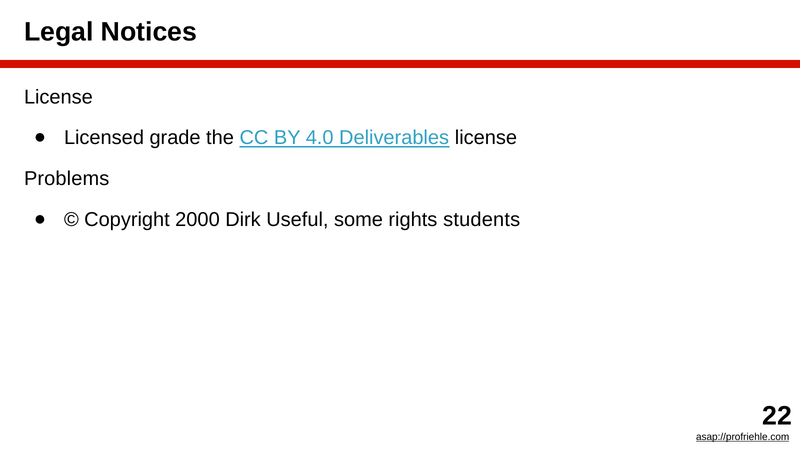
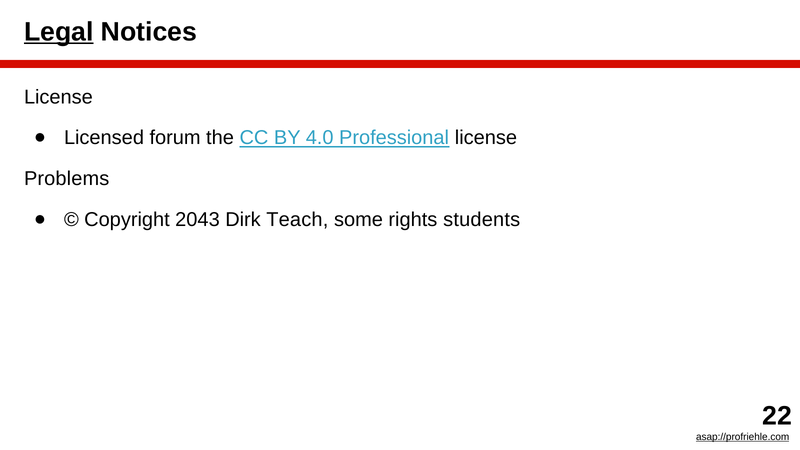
Legal underline: none -> present (59, 32)
grade: grade -> forum (175, 138)
Deliverables: Deliverables -> Professional (394, 138)
2000: 2000 -> 2043 (197, 220)
Useful: Useful -> Teach (297, 220)
